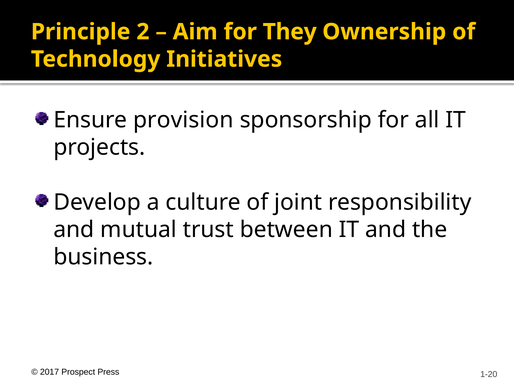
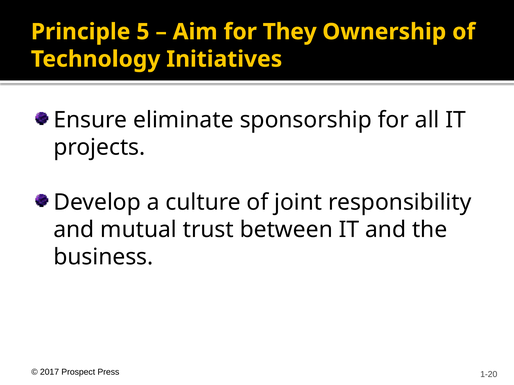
2: 2 -> 5 (143, 32)
provision: provision -> eliminate (183, 120)
